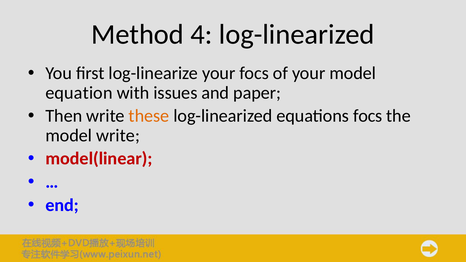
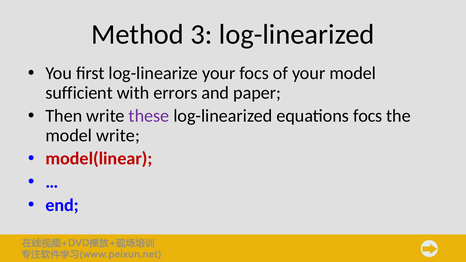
4: 4 -> 3 (201, 34)
equation: equation -> sufficient (79, 93)
issues: issues -> errors (176, 93)
these colour: orange -> purple (149, 116)
